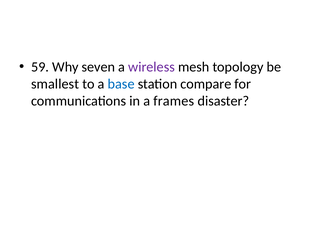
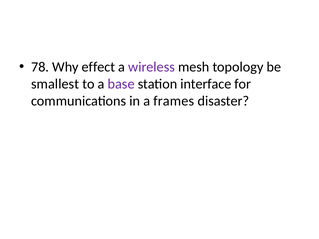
59: 59 -> 78 (40, 67)
seven: seven -> effect (98, 67)
base colour: blue -> purple (121, 84)
compare: compare -> interface (206, 84)
